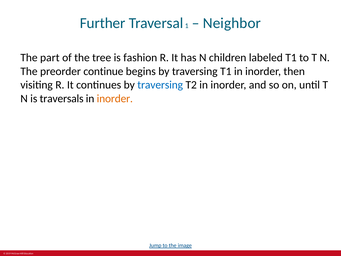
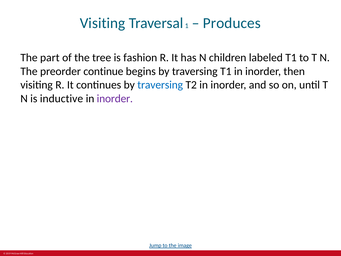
Further: Further -> Visiting (103, 23)
Neighbor: Neighbor -> Produces (232, 23)
traversals: traversals -> inductive (62, 99)
inorder colour: orange -> purple (115, 99)
